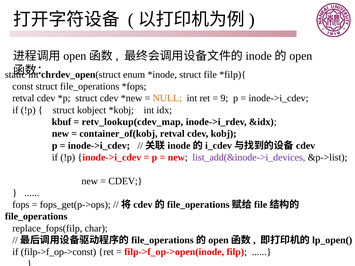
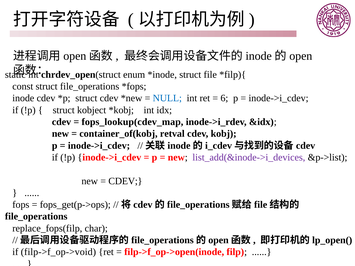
retval: retval -> inode (23, 98)
NULL colour: orange -> blue (167, 98)
9: 9 -> 6 (224, 98)
kbuf: kbuf -> cdev (61, 122)
retv_lookup(cdev_map: retv_lookup(cdev_map -> fops_lookup(cdev_map (132, 122)
filp->f_op->const: filp->f_op->const -> filp->f_op->void (58, 252)
